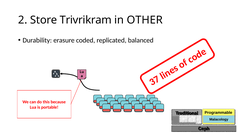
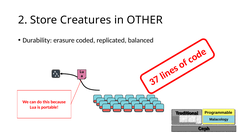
Trivrikram: Trivrikram -> Creatures (86, 20)
